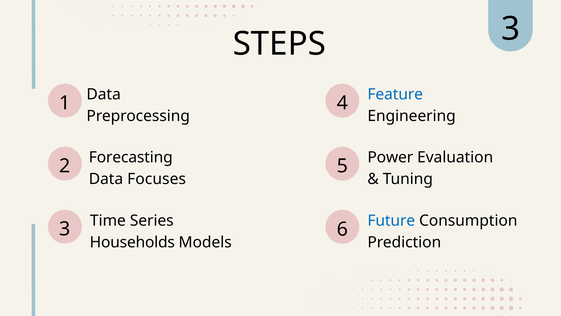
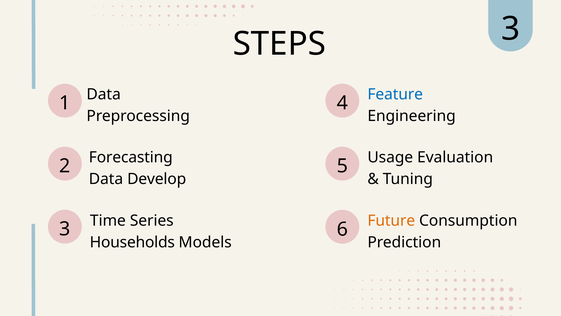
Power: Power -> Usage (390, 157)
Focuses: Focuses -> Develop (157, 179)
Future colour: blue -> orange (391, 220)
